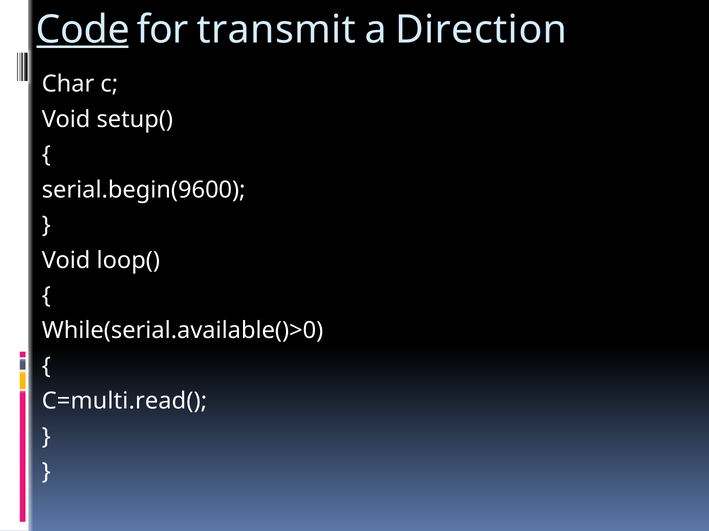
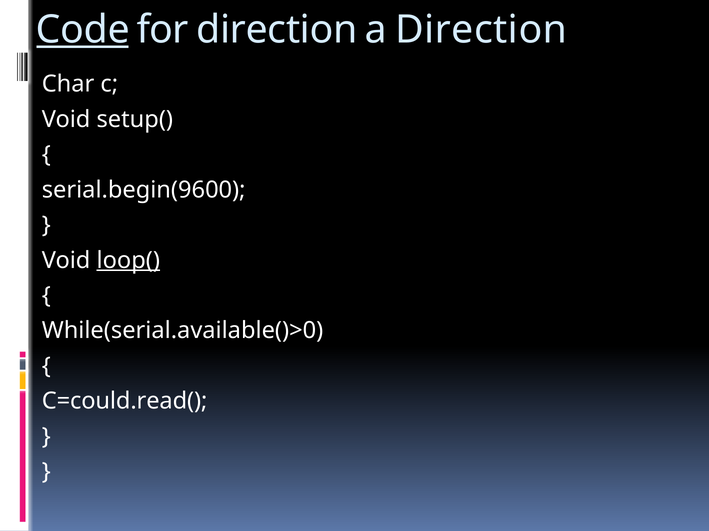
for transmit: transmit -> direction (277, 30)
loop( underline: none -> present (128, 261)
C=multi.read(: C=multi.read( -> C=could.read( (125, 402)
